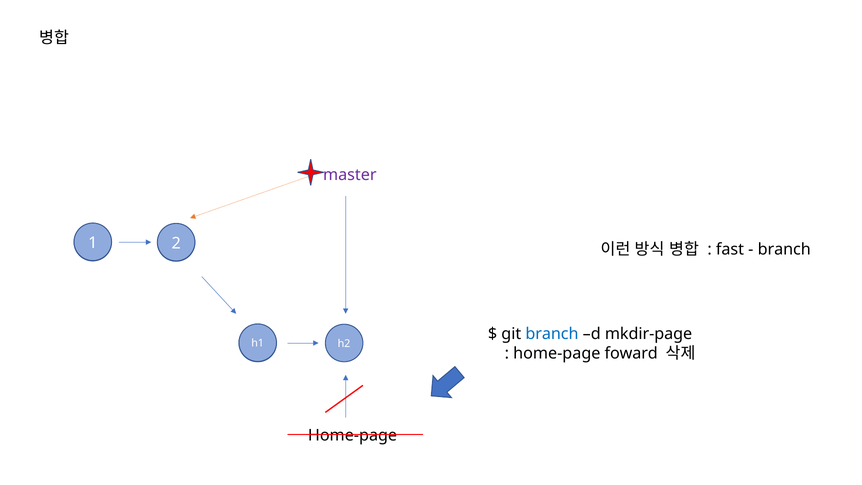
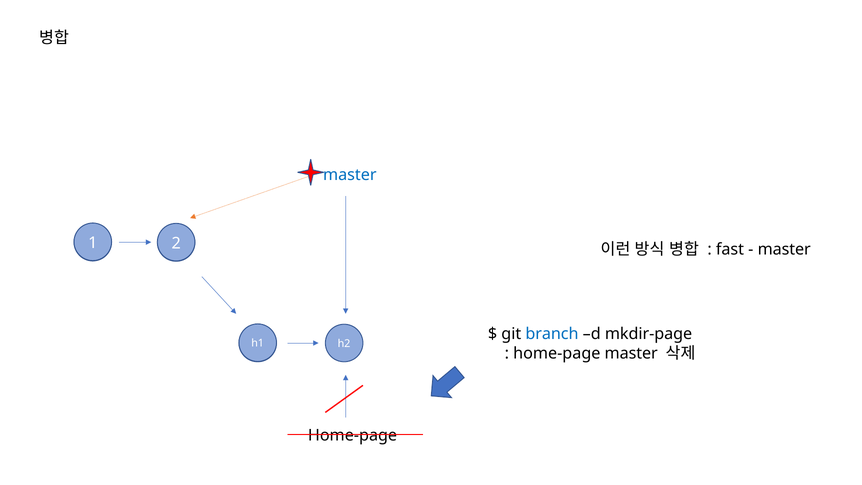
master colour: purple -> blue (350, 175)
branch: branch -> master (784, 249)
home-page foward: foward -> master (631, 353)
